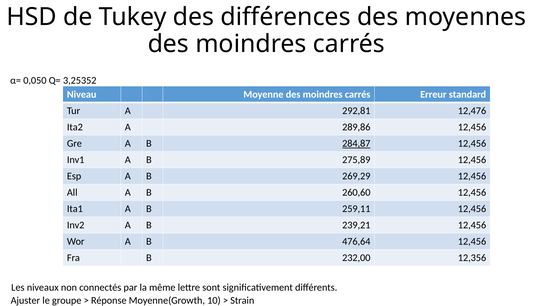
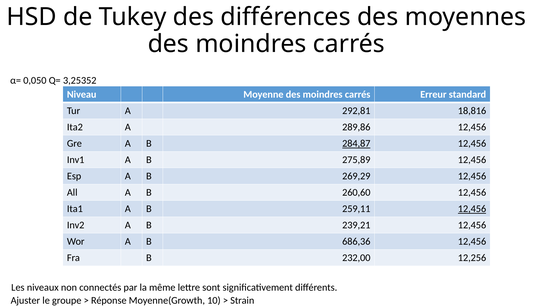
12,476: 12,476 -> 18,816 (472, 111)
12,456 underline: none -> present (472, 208)
476,64: 476,64 -> 686,36 (356, 241)
12,356: 12,356 -> 12,256 (472, 257)
